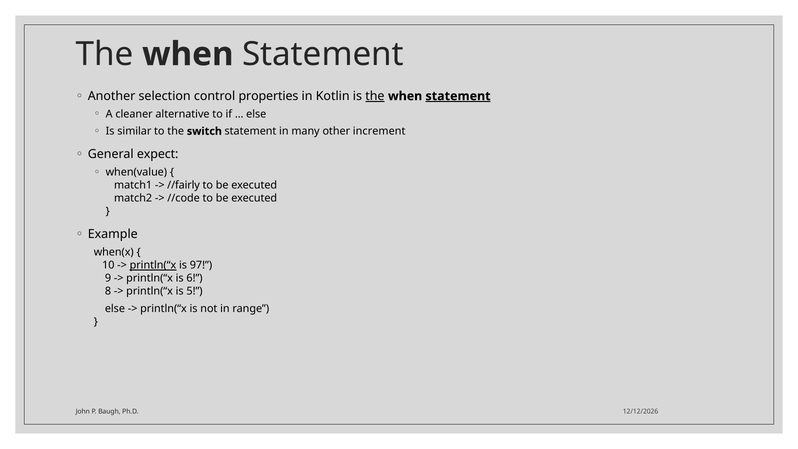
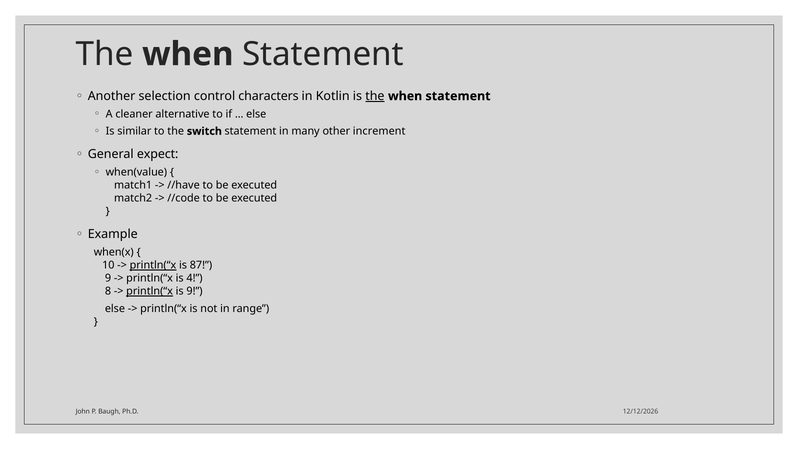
properties: properties -> characters (269, 96)
statement underline: present -> none (458, 96)
//fairly: //fairly -> //have (184, 185)
97: 97 -> 87 (201, 265)
6: 6 -> 4 (195, 278)
println(“x underline: none -> present (150, 291)
is 5: 5 -> 9 (195, 291)
